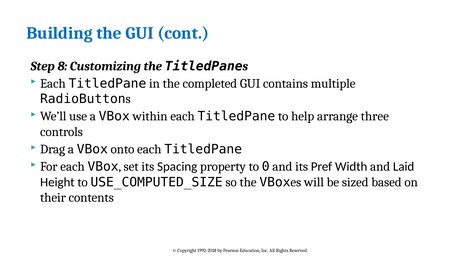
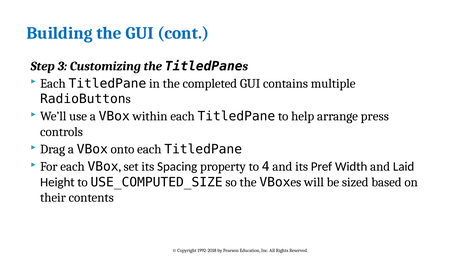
8: 8 -> 3 (62, 66)
three: three -> press (375, 116)
0: 0 -> 4 (266, 167)
